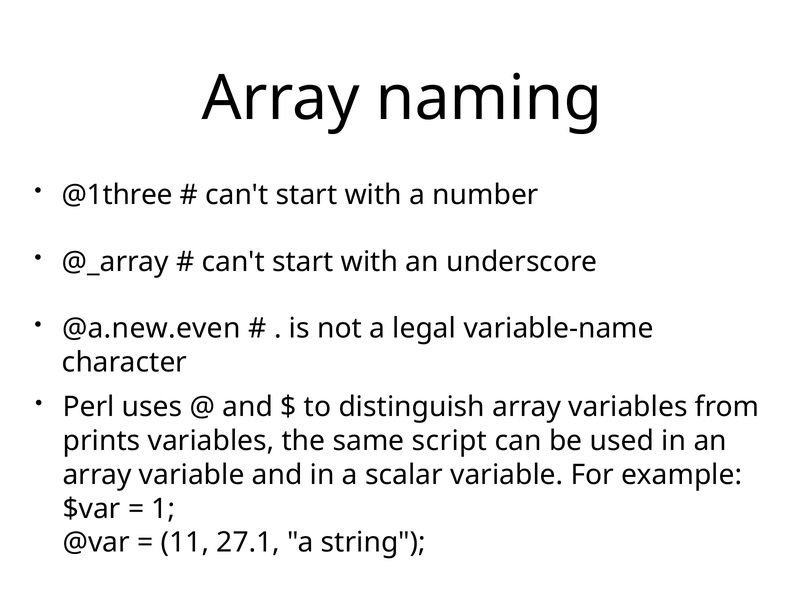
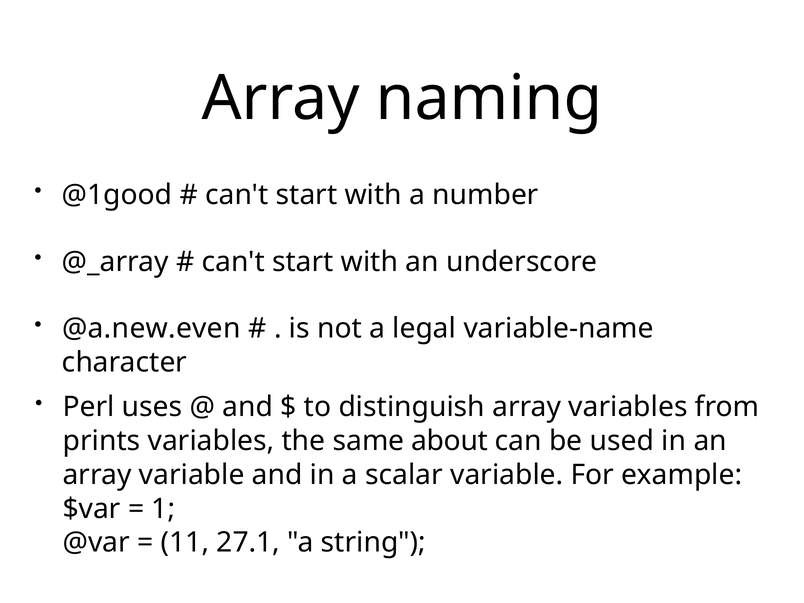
@1three: @1three -> @1good (117, 195)
script: script -> about (450, 441)
